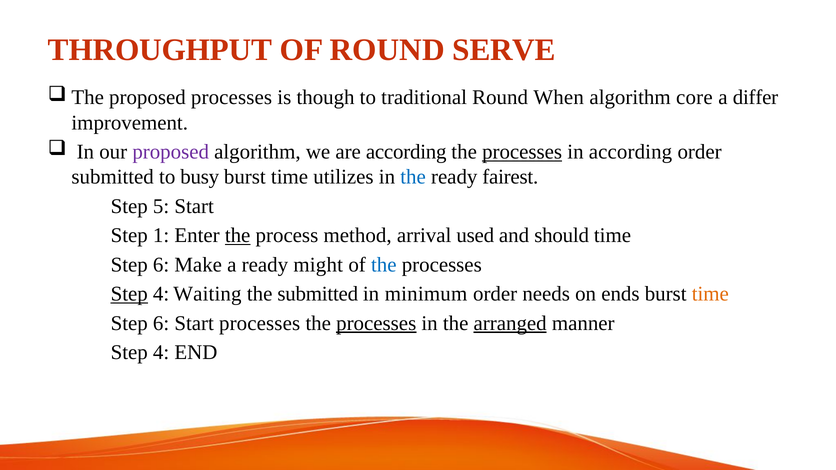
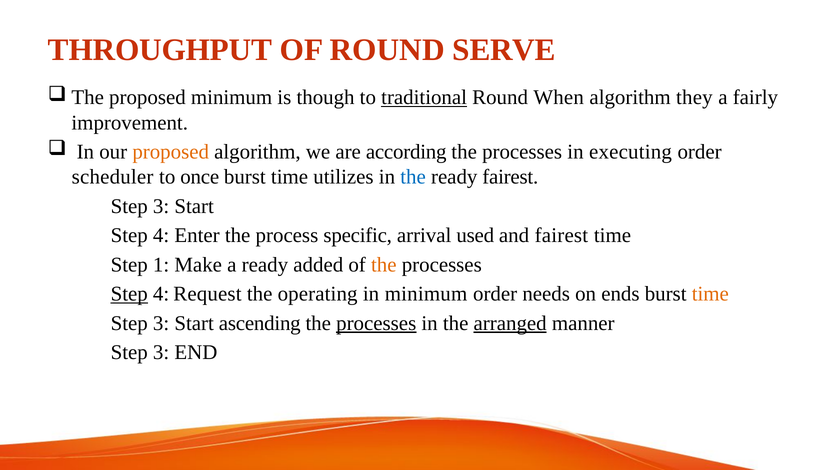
proposed processes: processes -> minimum (232, 98)
traditional underline: none -> present (424, 98)
core: core -> they (694, 98)
differ: differ -> fairly (755, 98)
proposed colour: purple -> orange (171, 152)
processes underline: present -> none (522, 152)
in according: according -> executing (630, 152)
submitted: submitted -> scheduler (113, 177)
busy: busy -> once (200, 177)
5: 5 -> 3 (161, 206)
1: 1 -> 4 (161, 236)
the underline: present -> none (238, 236)
method: method -> specific (358, 236)
and should: should -> fairest (561, 236)
6: 6 -> 1 (161, 265)
might: might -> added (318, 265)
the colour: blue -> orange (384, 265)
Waiting: Waiting -> Request (207, 294)
the submitted: submitted -> operating (318, 294)
6: 6 -> 3 (161, 323)
Start processes: processes -> ascending (260, 323)
4: 4 -> 3 (161, 353)
